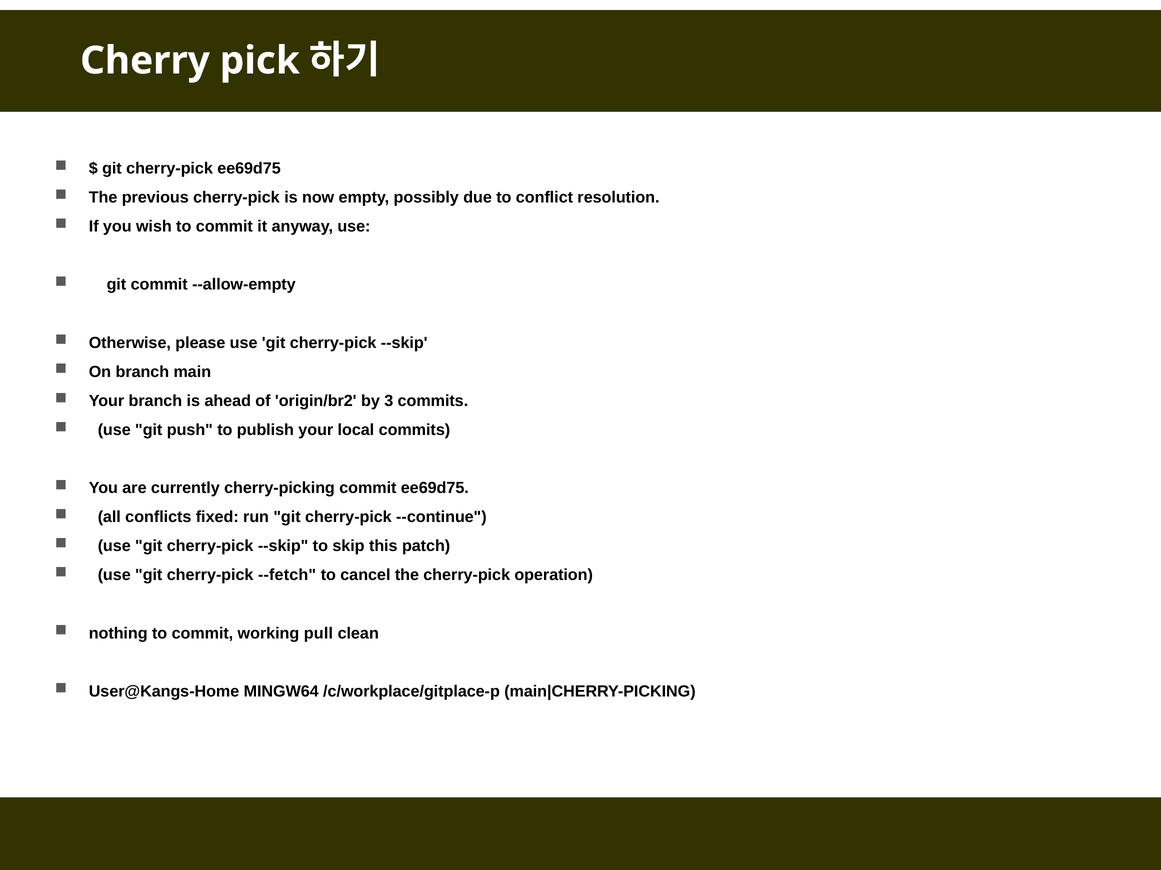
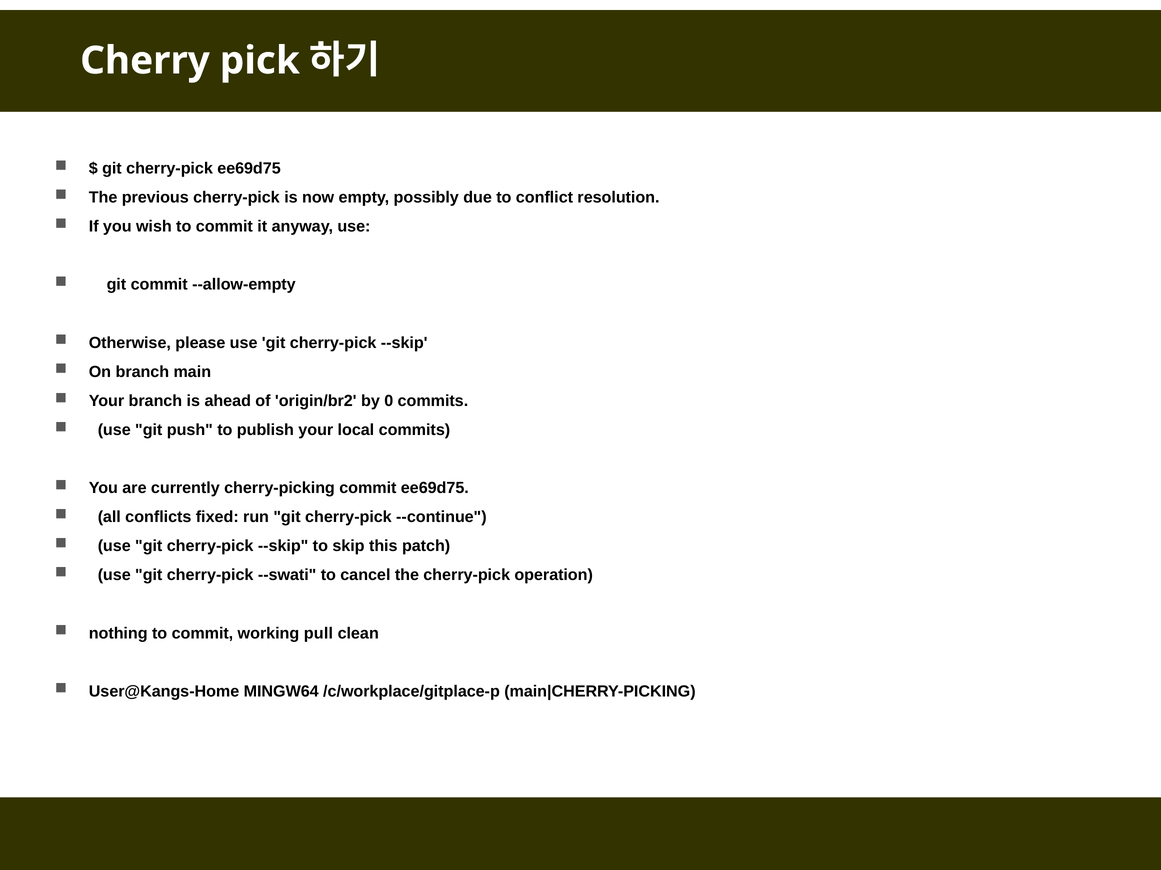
3: 3 -> 0 (389, 401)
--fetch: --fetch -> --swati (287, 576)
